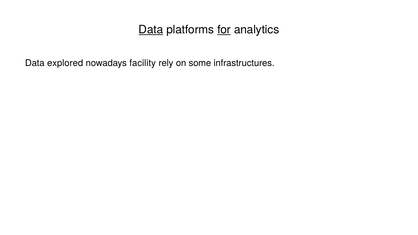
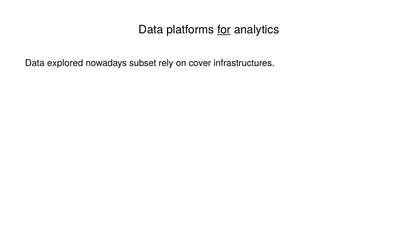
Data underline: present -> none (151, 30)
facility: facility -> subset (143, 63)
some: some -> cover (200, 63)
